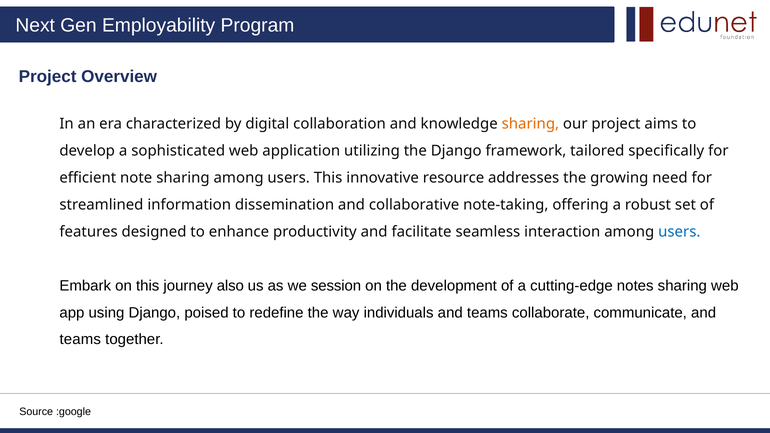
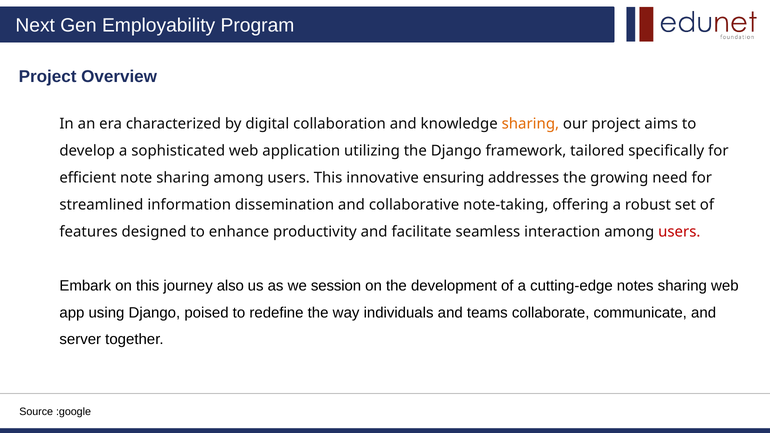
resource: resource -> ensuring (454, 178)
users colour: blue -> red (679, 232)
teams: teams -> server (80, 340)
